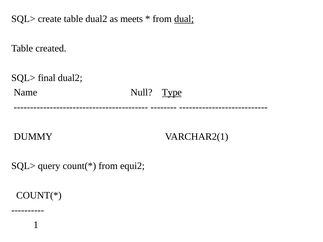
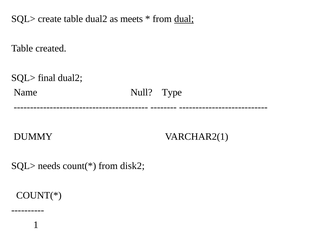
Type underline: present -> none (172, 93)
query: query -> needs (49, 166)
equi2: equi2 -> disk2 (132, 166)
